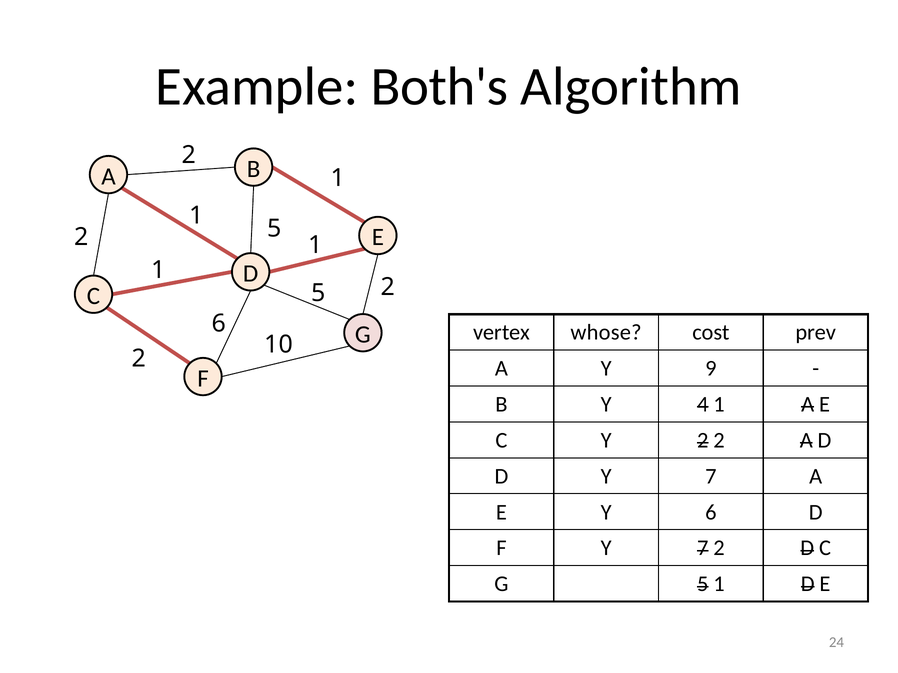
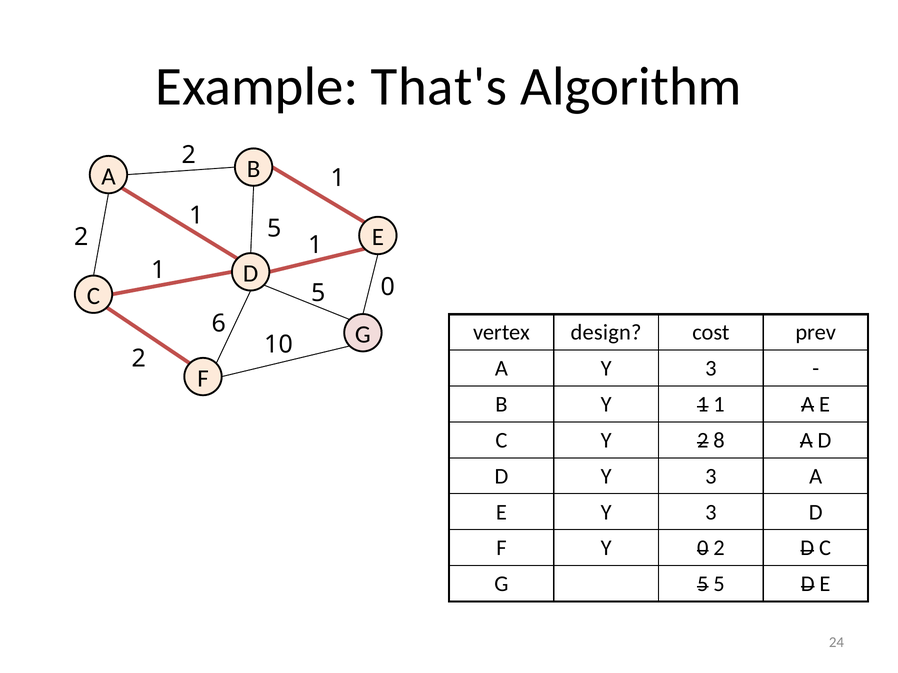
Both's: Both's -> That's (439, 87)
5 2: 2 -> 0 (388, 287)
whose: whose -> design (606, 333)
A Y 9: 9 -> 3 (711, 369)
Y 4: 4 -> 1 (703, 405)
2 2: 2 -> 8 (719, 441)
D Y 7: 7 -> 3 (711, 477)
E Y 6: 6 -> 3 (711, 513)
F Y 7: 7 -> 0 (703, 549)
G 5 1: 1 -> 5 (719, 584)
